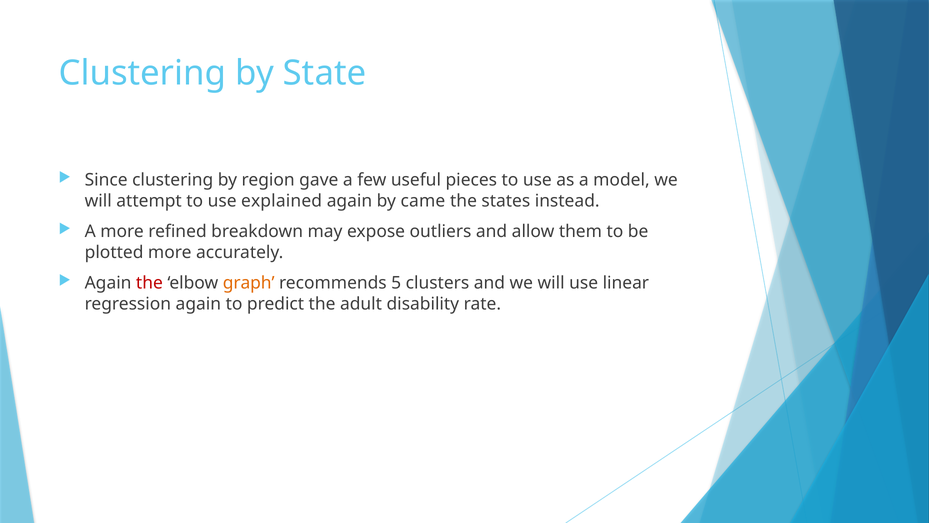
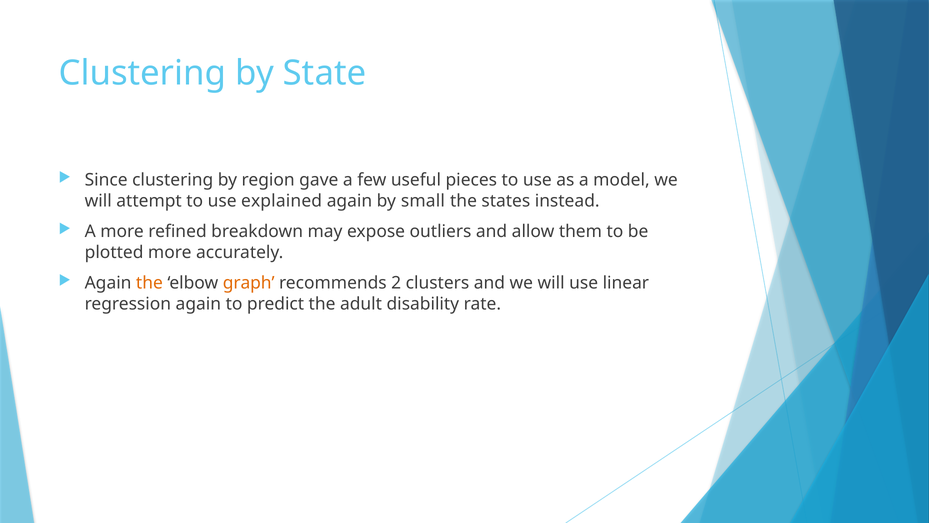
came: came -> small (423, 201)
the colour: red -> orange (149, 283)
5: 5 -> 2 (396, 283)
